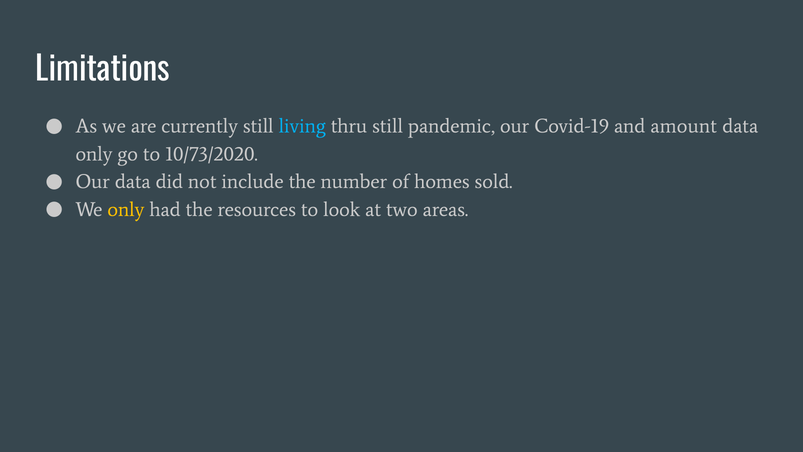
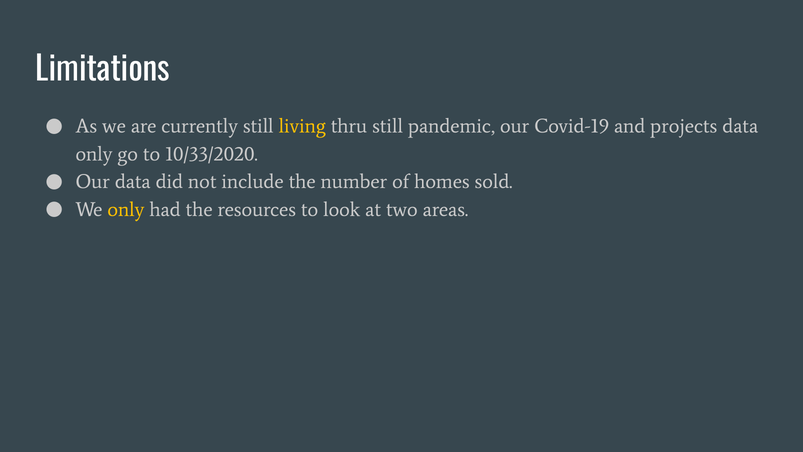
living colour: light blue -> yellow (302, 126)
amount: amount -> projects (684, 126)
10/73/2020: 10/73/2020 -> 10/33/2020 (211, 154)
